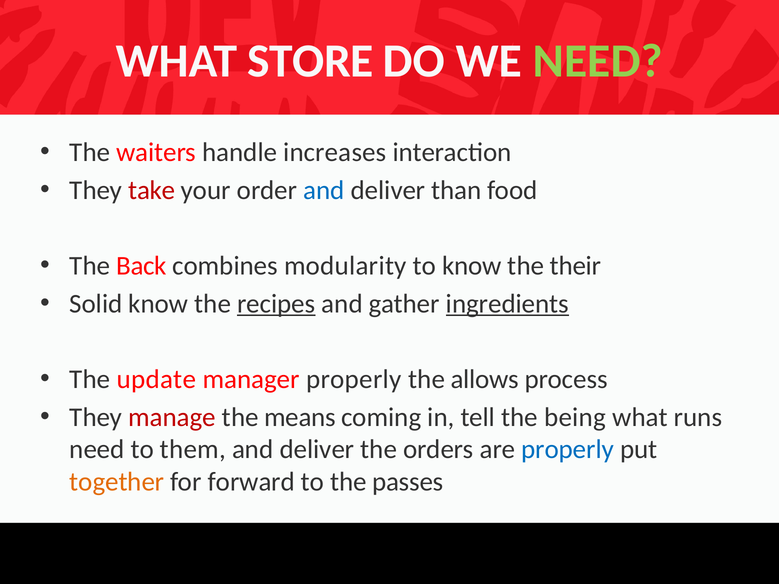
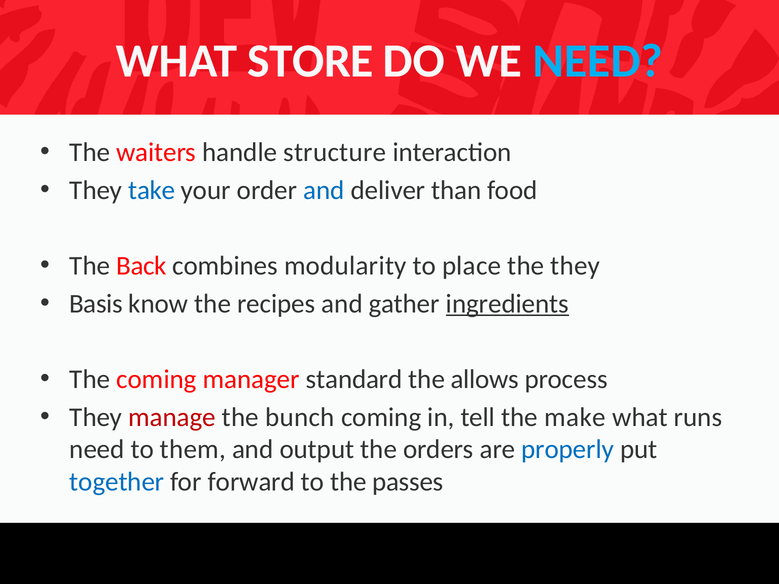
NEED colour: light green -> light blue (598, 61)
increases: increases -> structure (335, 153)
take colour: red -> blue (152, 190)
to know: know -> place (472, 266)
the their: their -> they (575, 266)
Solid: Solid -> Basis (96, 304)
recipes underline: present -> none (276, 304)
The update: update -> coming (157, 380)
manager properly: properly -> standard (354, 380)
means: means -> bunch (300, 417)
being: being -> make (575, 417)
deliver: deliver -> output (317, 450)
together colour: orange -> blue (117, 482)
